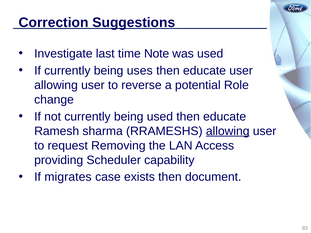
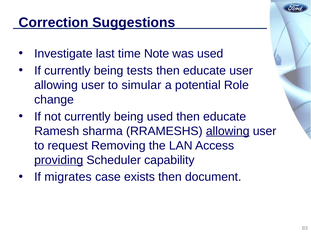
uses: uses -> tests (140, 71)
reverse: reverse -> simular (141, 85)
providing underline: none -> present (59, 160)
